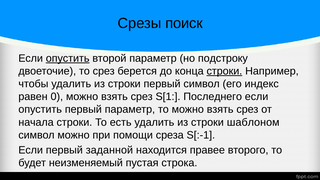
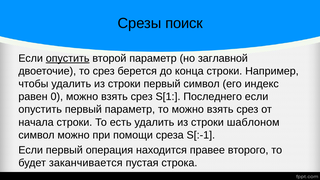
подстроку: подстроку -> заглавной (223, 58)
строки underline: present -> none (224, 71)
заданной: заданной -> операция (109, 150)
неизменяемый: неизменяемый -> заканчивается (86, 163)
